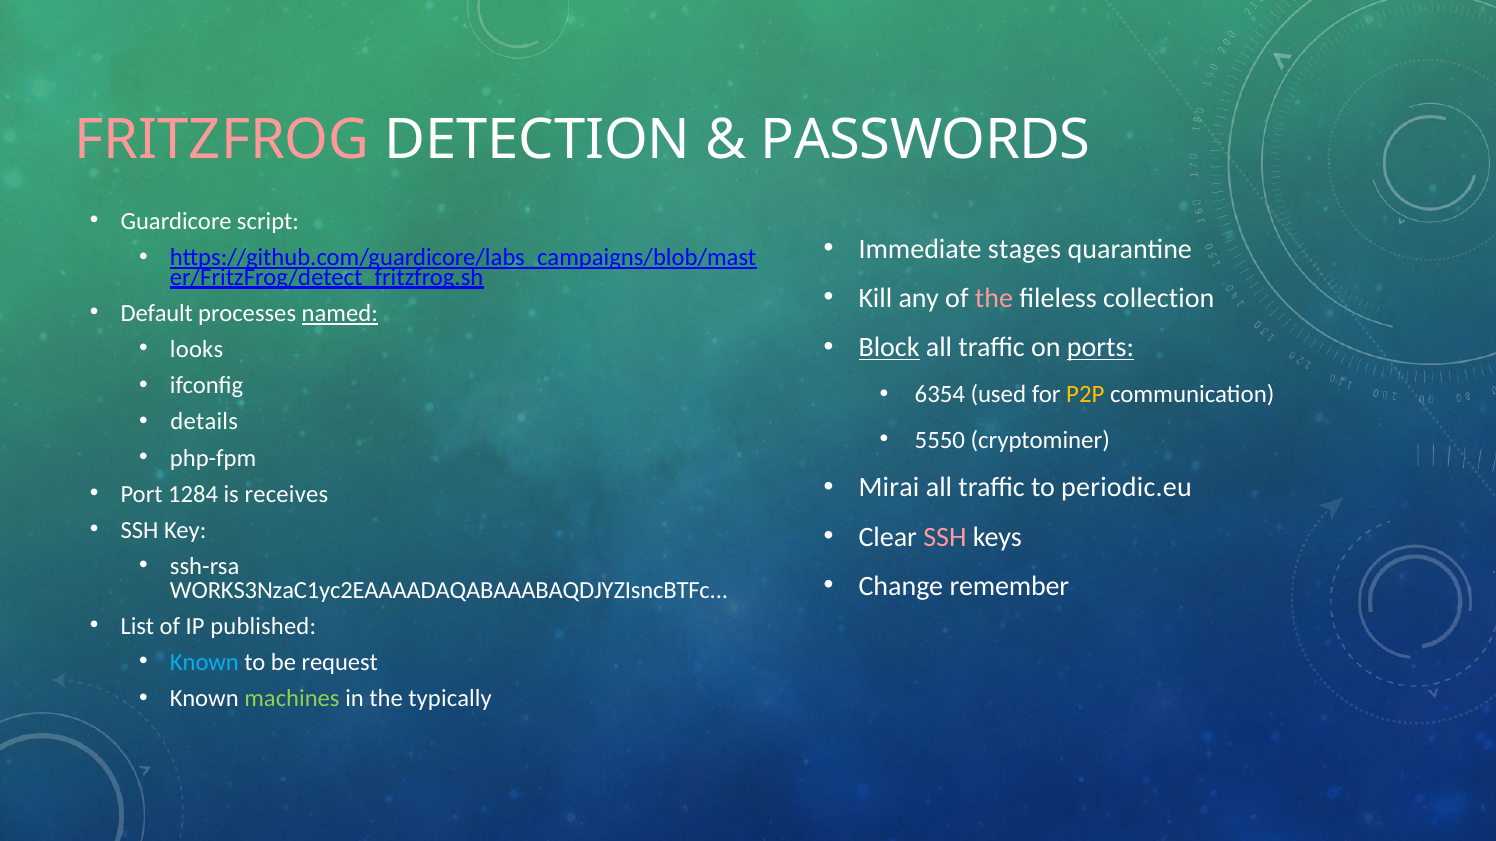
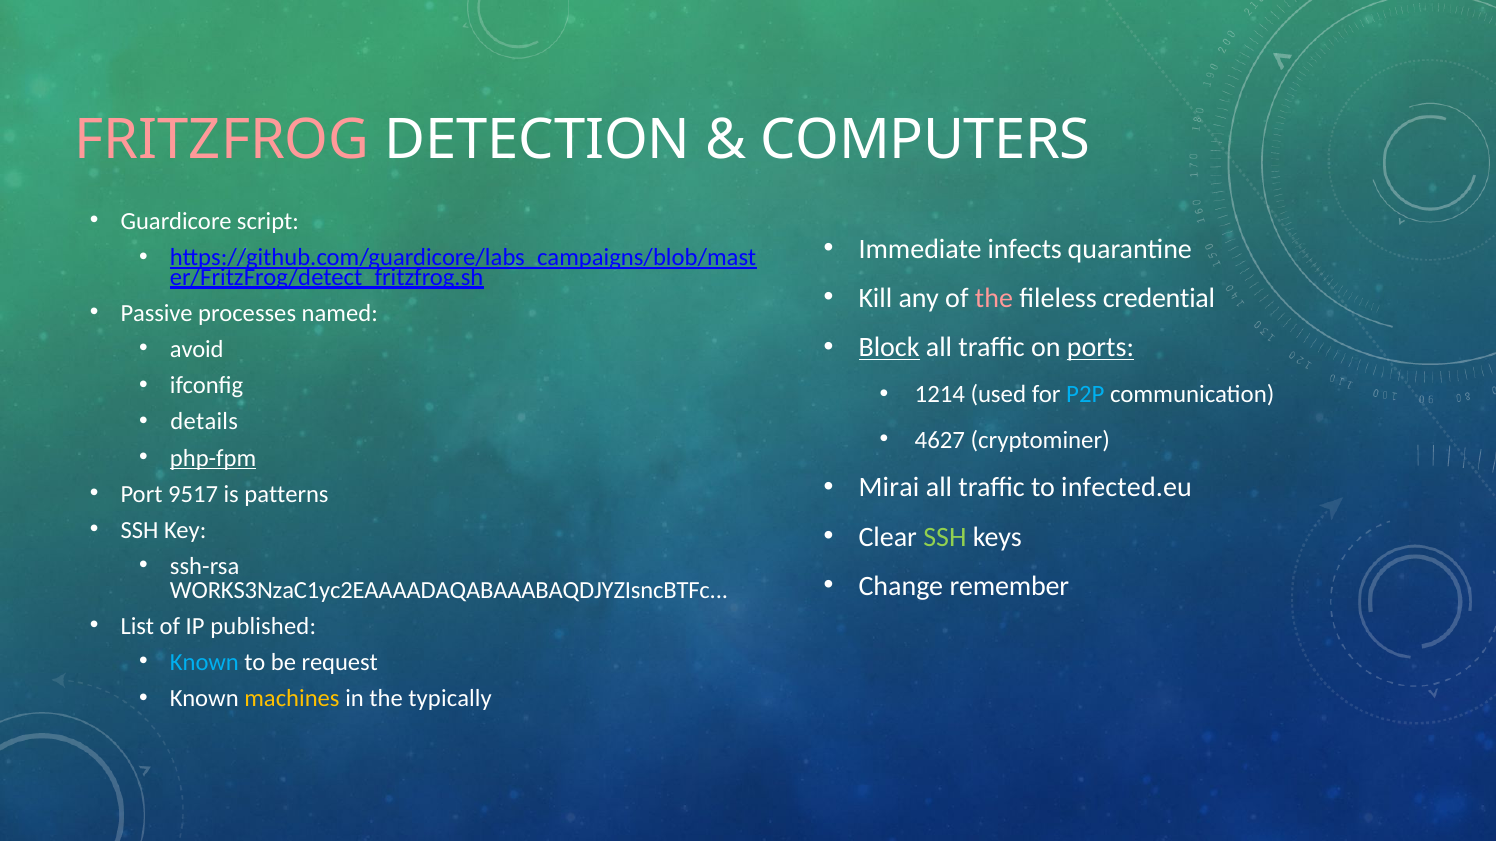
PASSWORDS: PASSWORDS -> COMPUTERS (926, 140)
stages: stages -> infects (1025, 249)
collection: collection -> credential (1159, 298)
Default: Default -> Passive (157, 313)
named underline: present -> none (340, 313)
looks: looks -> avoid (197, 350)
6354: 6354 -> 1214 (940, 395)
P2P colour: yellow -> light blue (1085, 395)
5550: 5550 -> 4627 (940, 440)
php-fpm underline: none -> present (213, 458)
periodic.eu: periodic.eu -> infected.eu (1127, 488)
1284: 1284 -> 9517 (193, 494)
receives: receives -> patterns (287, 494)
SSH colour: pink -> light green (945, 537)
machines colour: light green -> yellow (292, 699)
